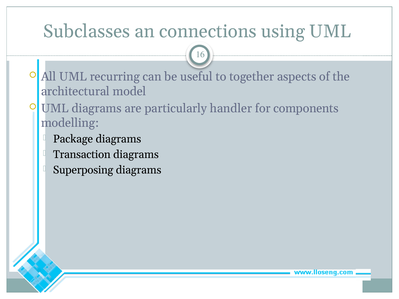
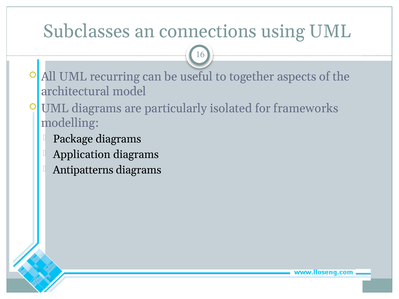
handler: handler -> isolated (231, 108)
components: components -> frameworks (306, 108)
Transaction: Transaction -> Application (82, 155)
Superposing: Superposing -> Antipatterns (83, 170)
